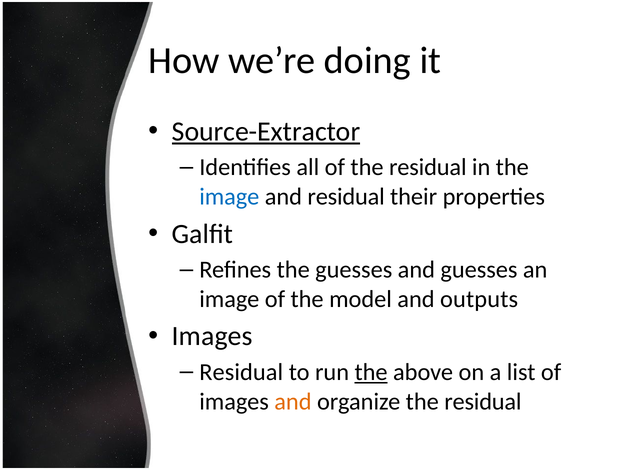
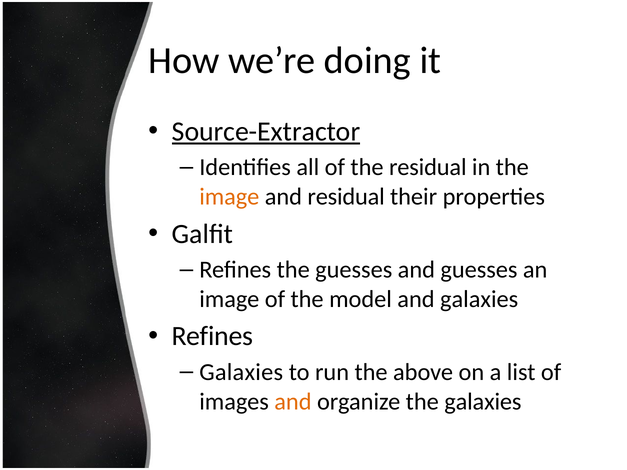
image colour: blue -> orange (229, 197)
and outputs: outputs -> galaxies (479, 299)
Images: Images -> Refines (212, 336)
Residual: Residual -> Galaxies (241, 372)
the underline: present -> none (371, 372)
organize the residual: residual -> galaxies (483, 402)
